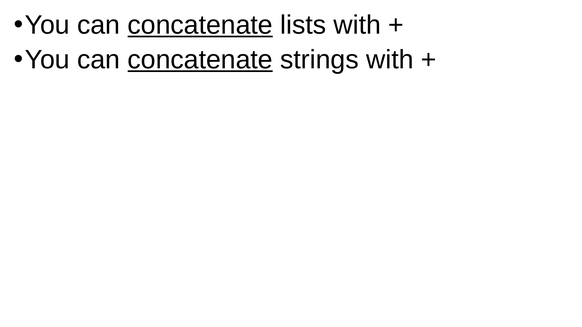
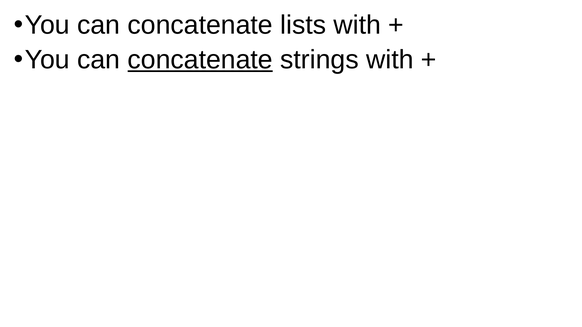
concatenate underline: present -> none (200, 25)
